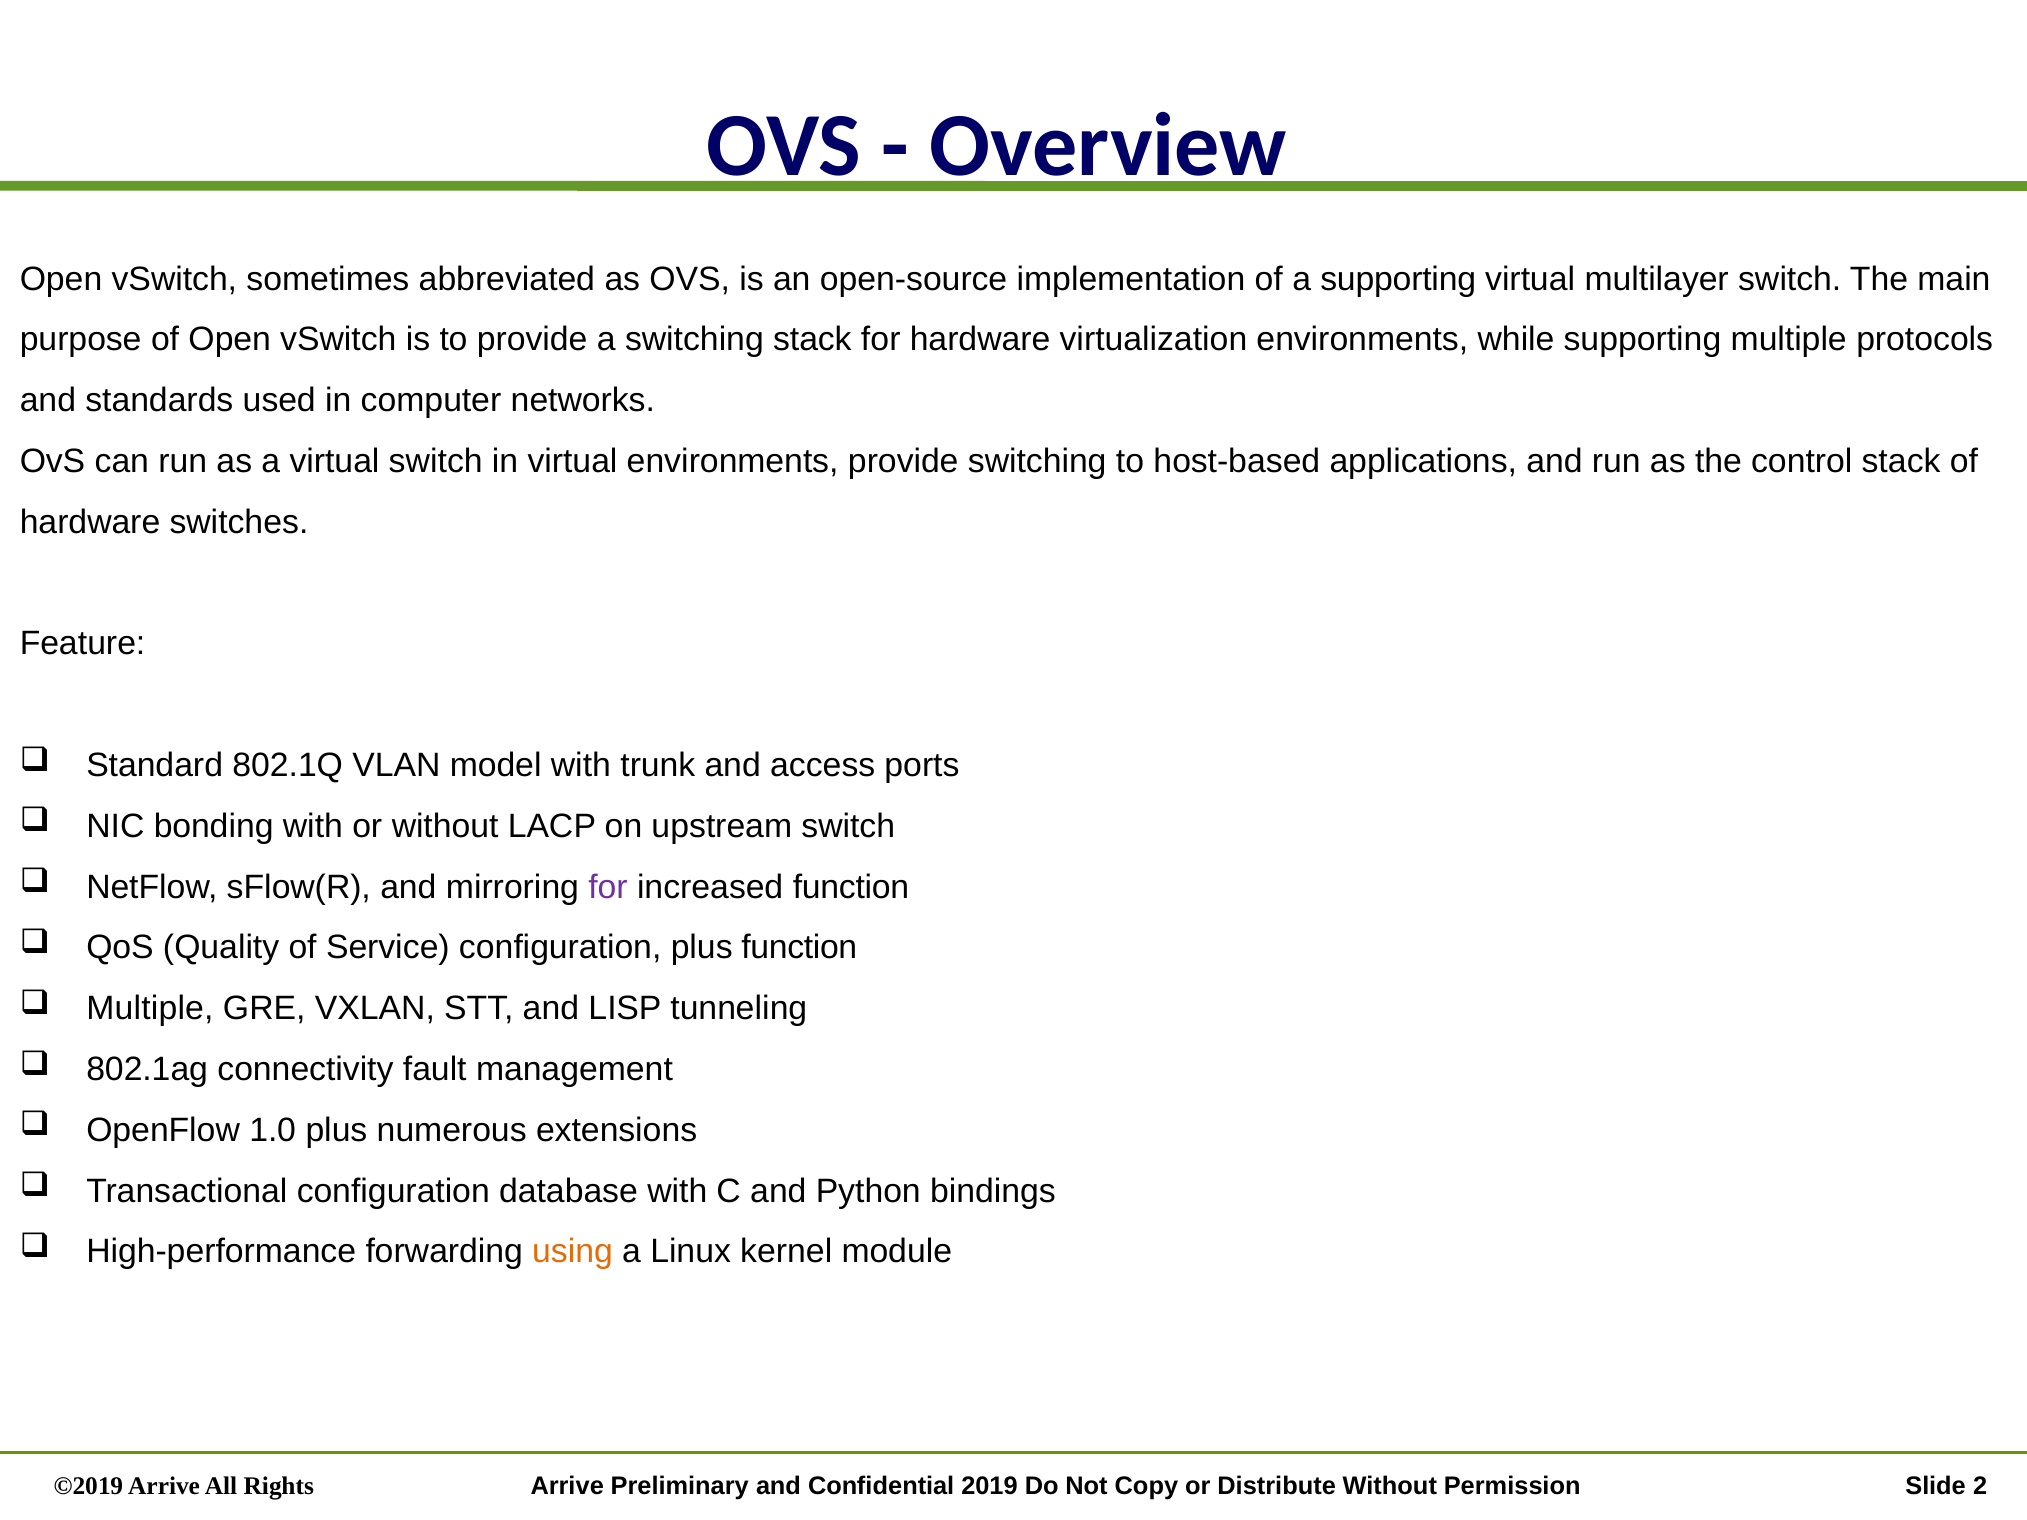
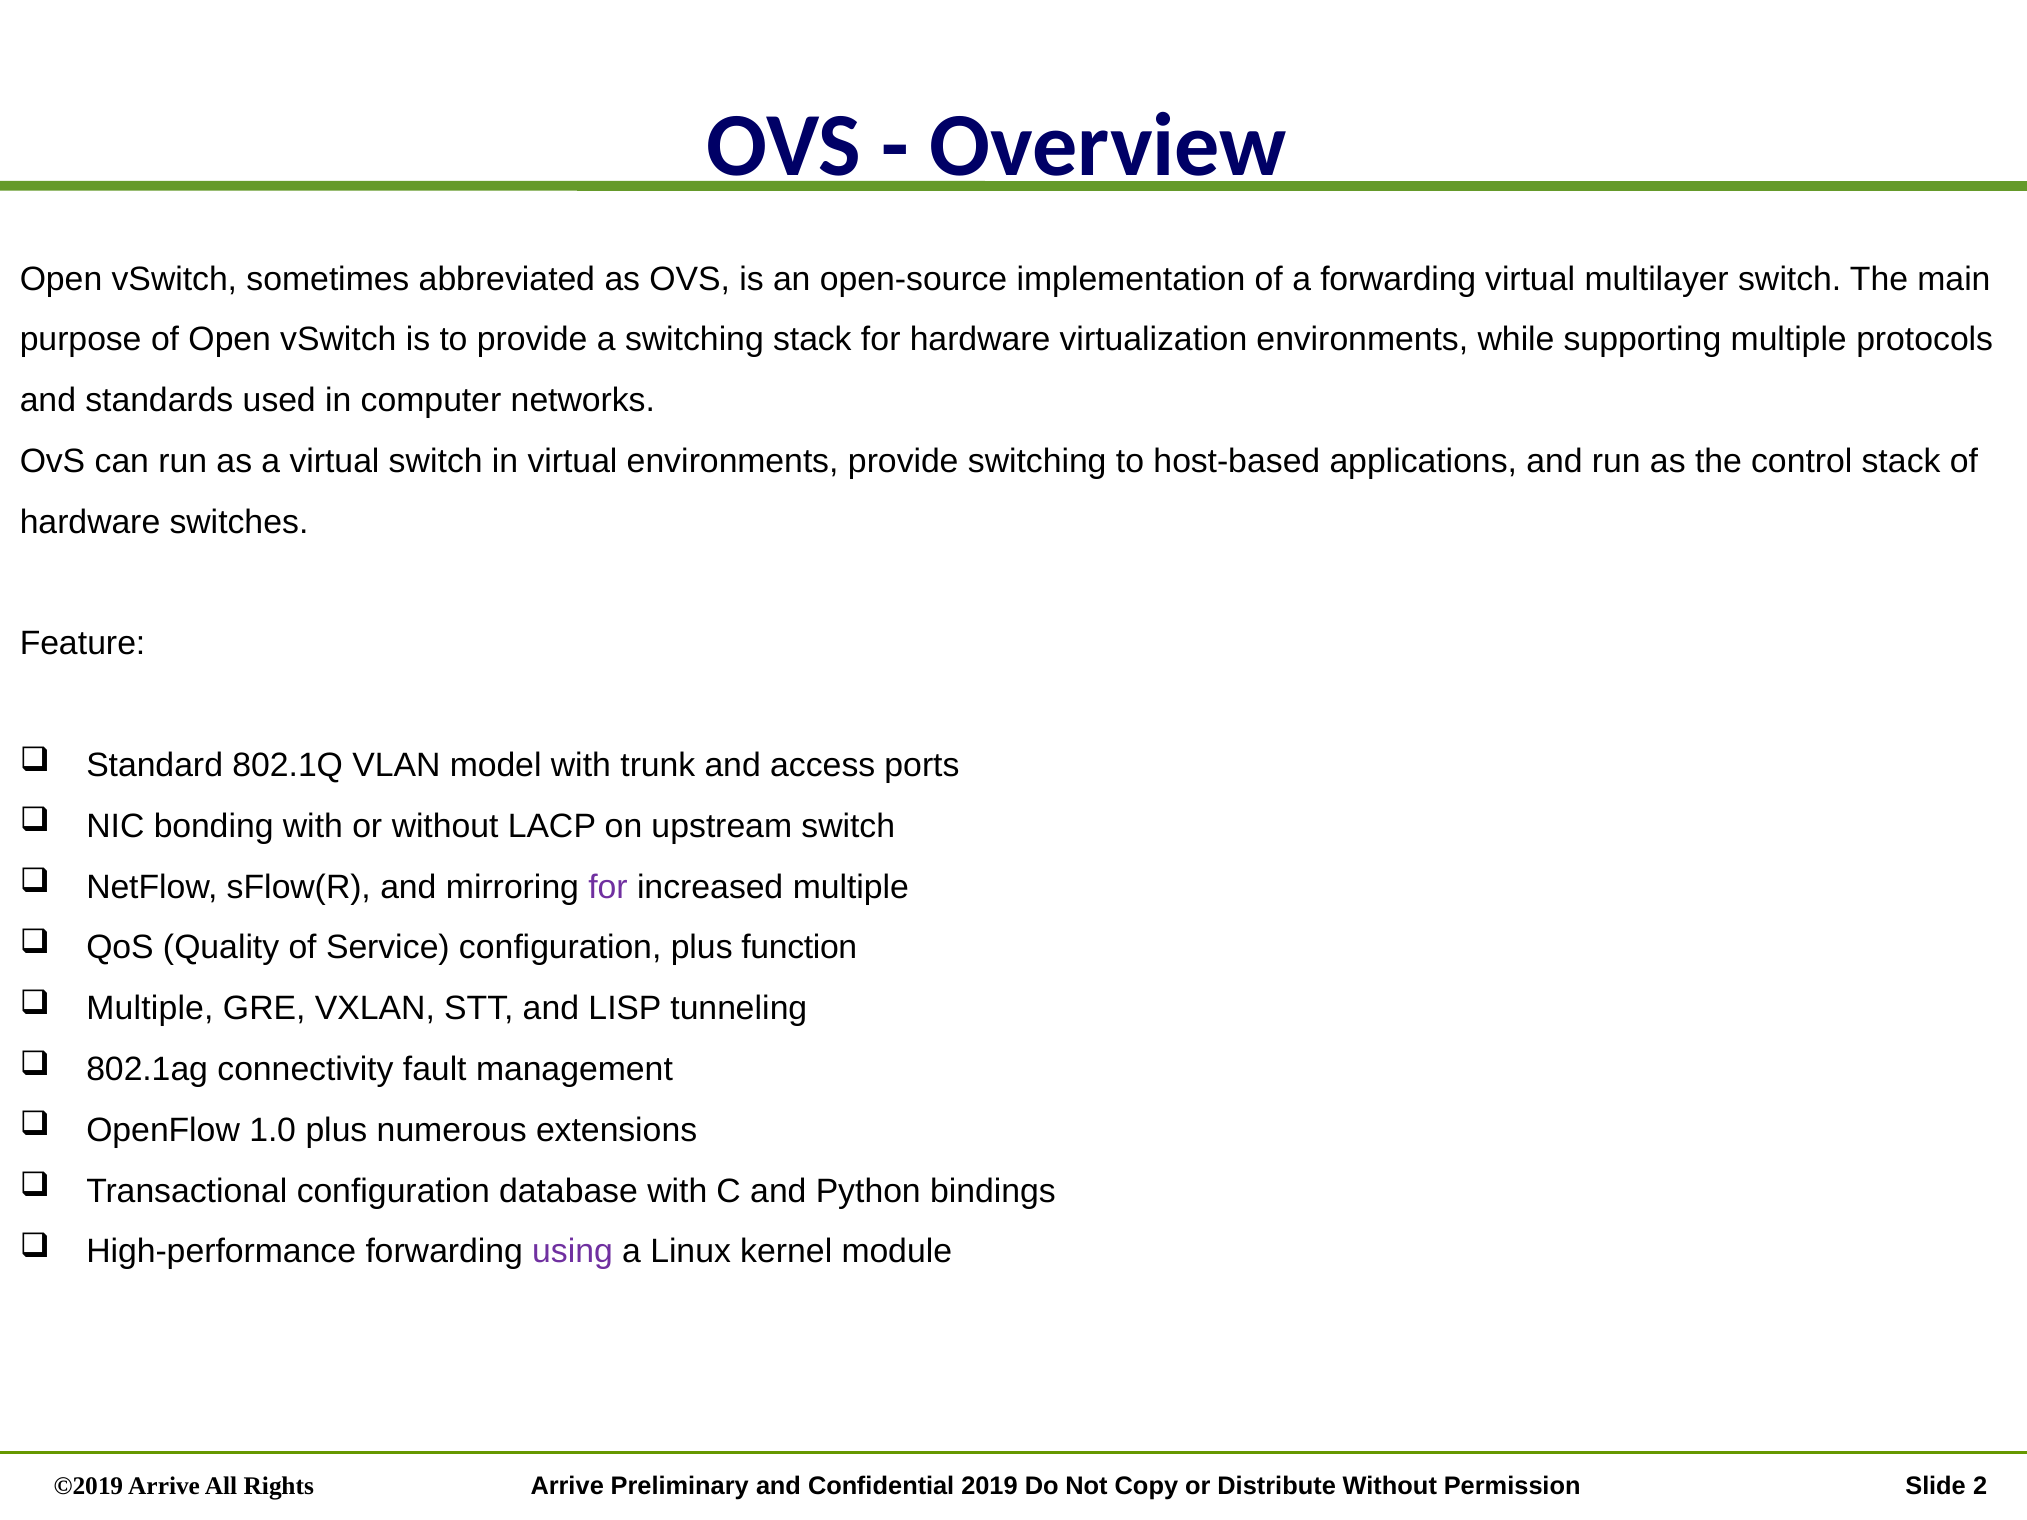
a supporting: supporting -> forwarding (1398, 279)
increased function: function -> multiple (851, 887)
using colour: orange -> purple (573, 1252)
